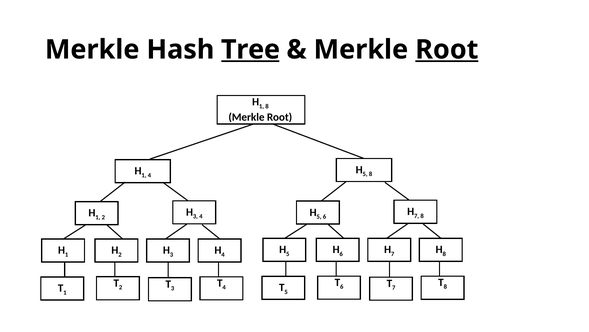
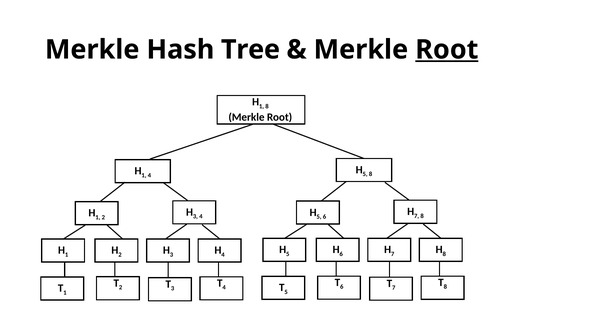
Tree underline: present -> none (251, 49)
